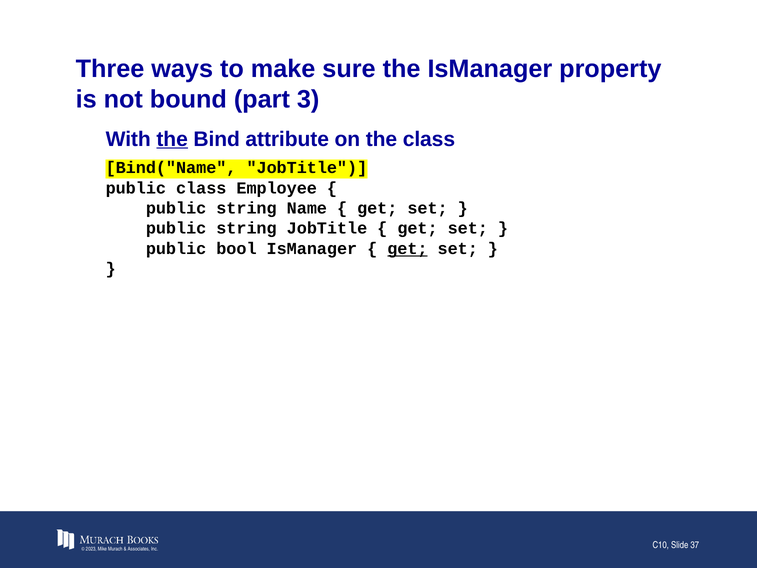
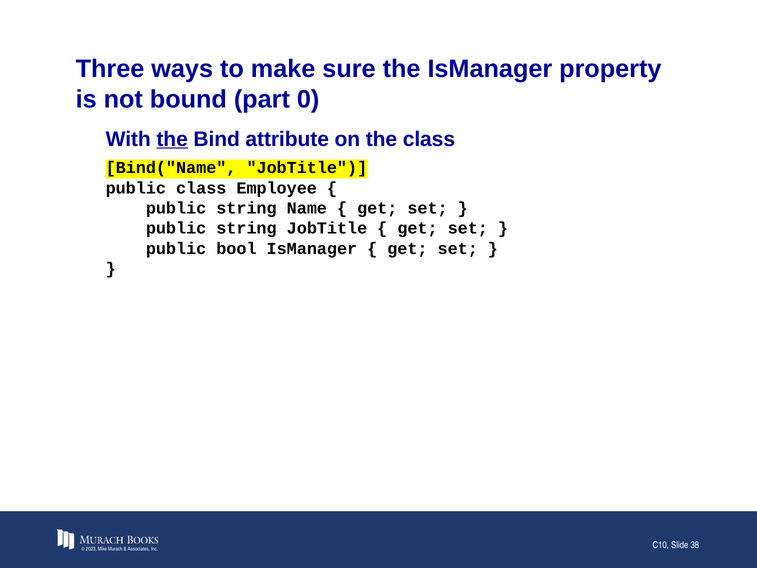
3: 3 -> 0 (308, 99)
get underline: present -> none (407, 248)
37: 37 -> 38 (695, 545)
